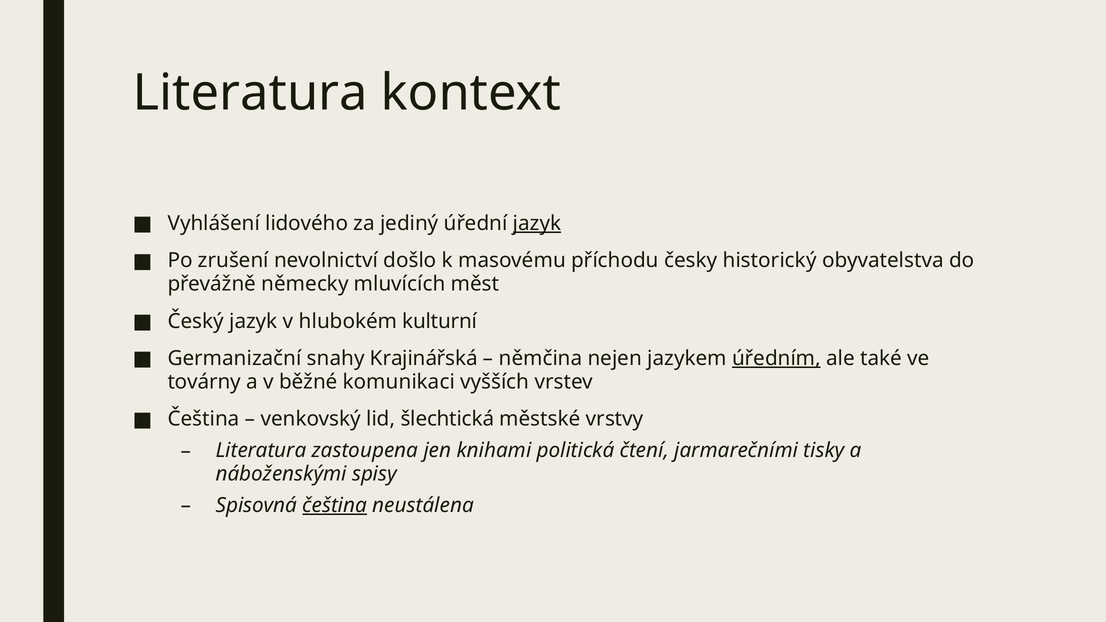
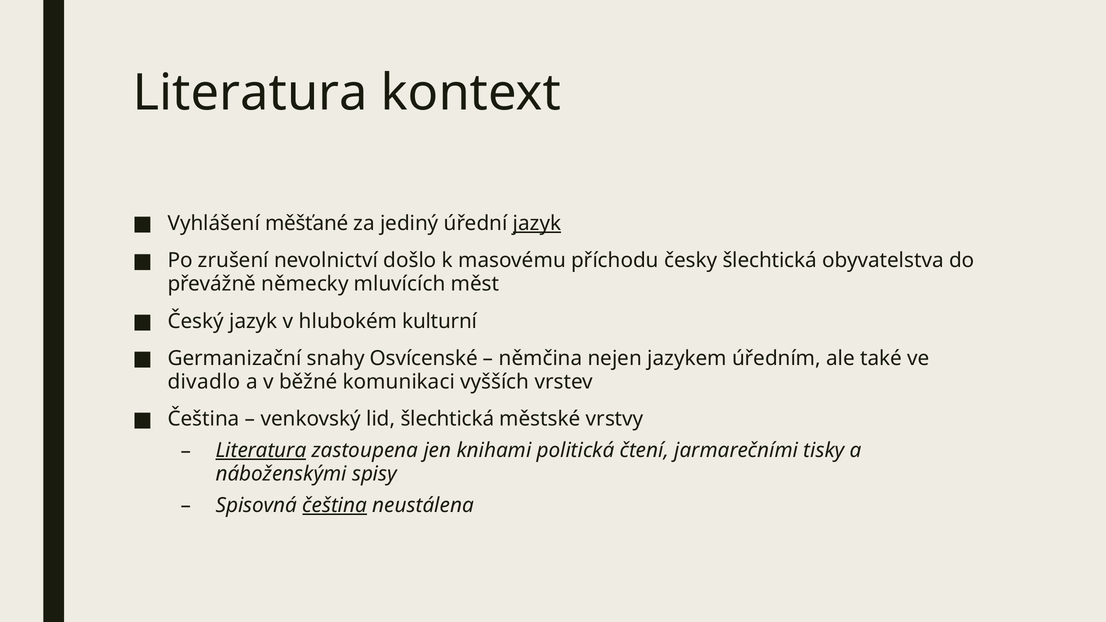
lidového: lidového -> měšťané (307, 223)
česky historický: historický -> šlechtická (770, 261)
Krajinářská: Krajinářská -> Osvícenské (424, 358)
úředním underline: present -> none (776, 358)
továrny: továrny -> divadlo (204, 382)
Literatura underline: none -> present (261, 451)
